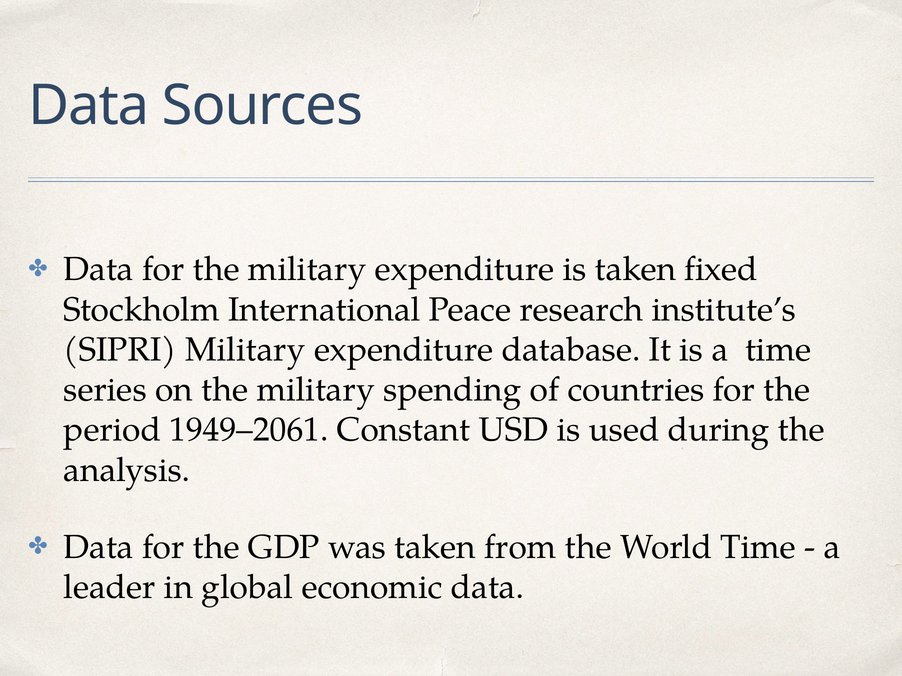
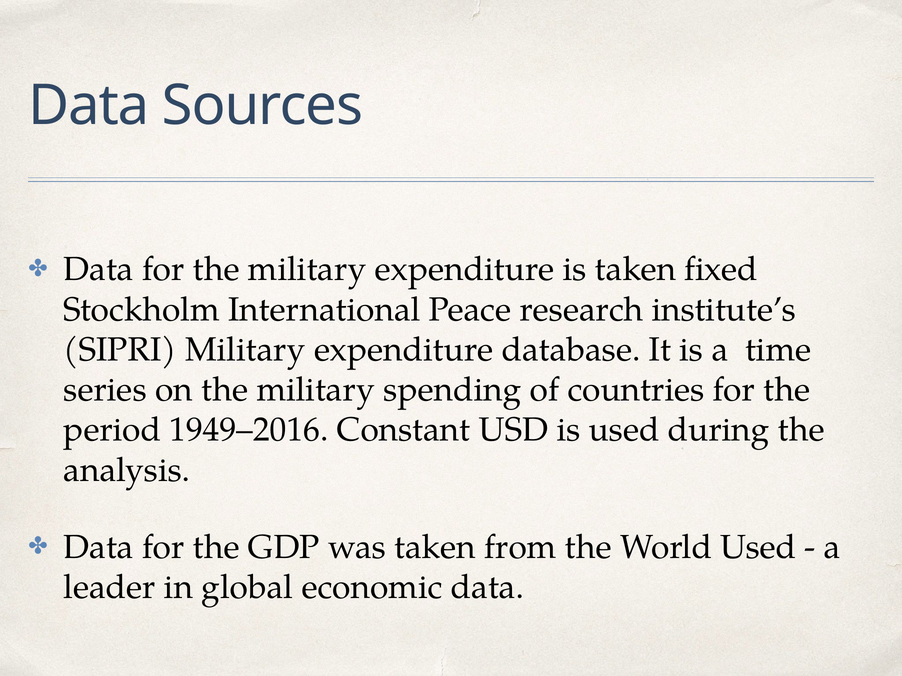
1949–2061: 1949–2061 -> 1949–2016 (249, 430)
World Time: Time -> Used (758, 548)
